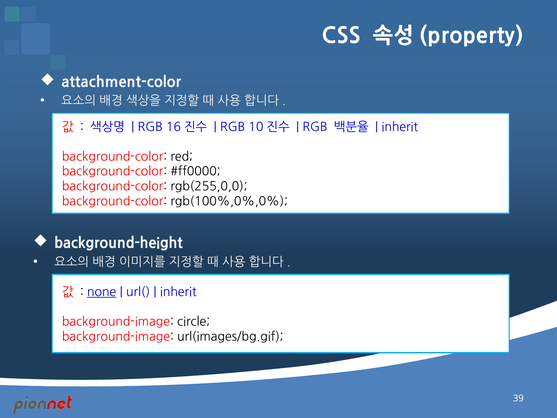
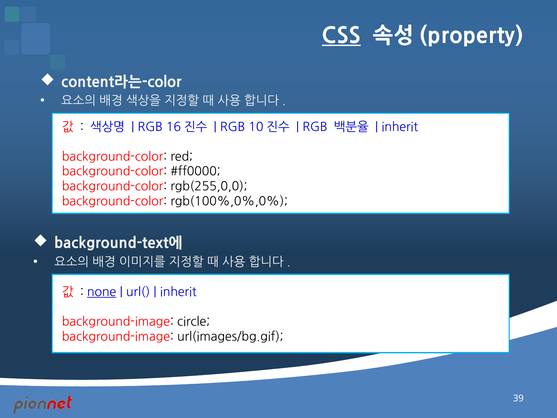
CSS underline: none -> present (341, 36)
attachment-color: attachment-color -> content라는-color (121, 82)
background-height: background-height -> background-text에 (118, 243)
